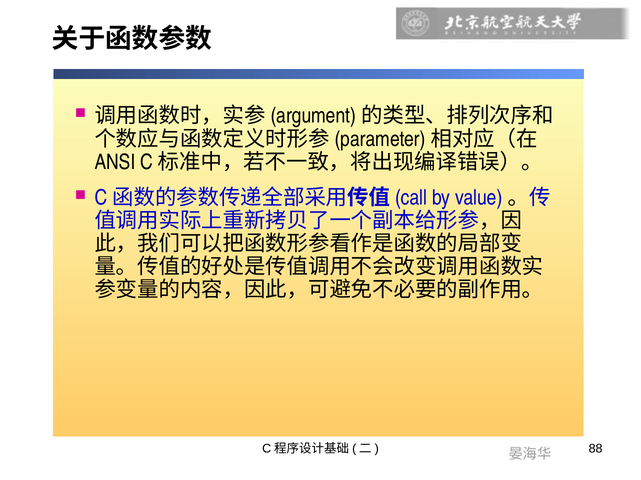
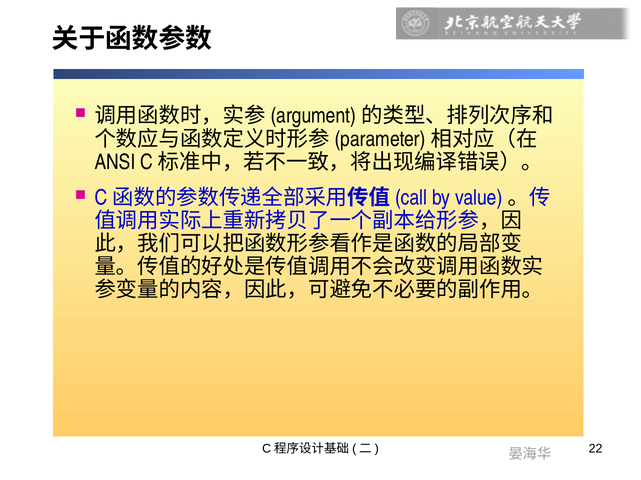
88: 88 -> 22 (596, 449)
